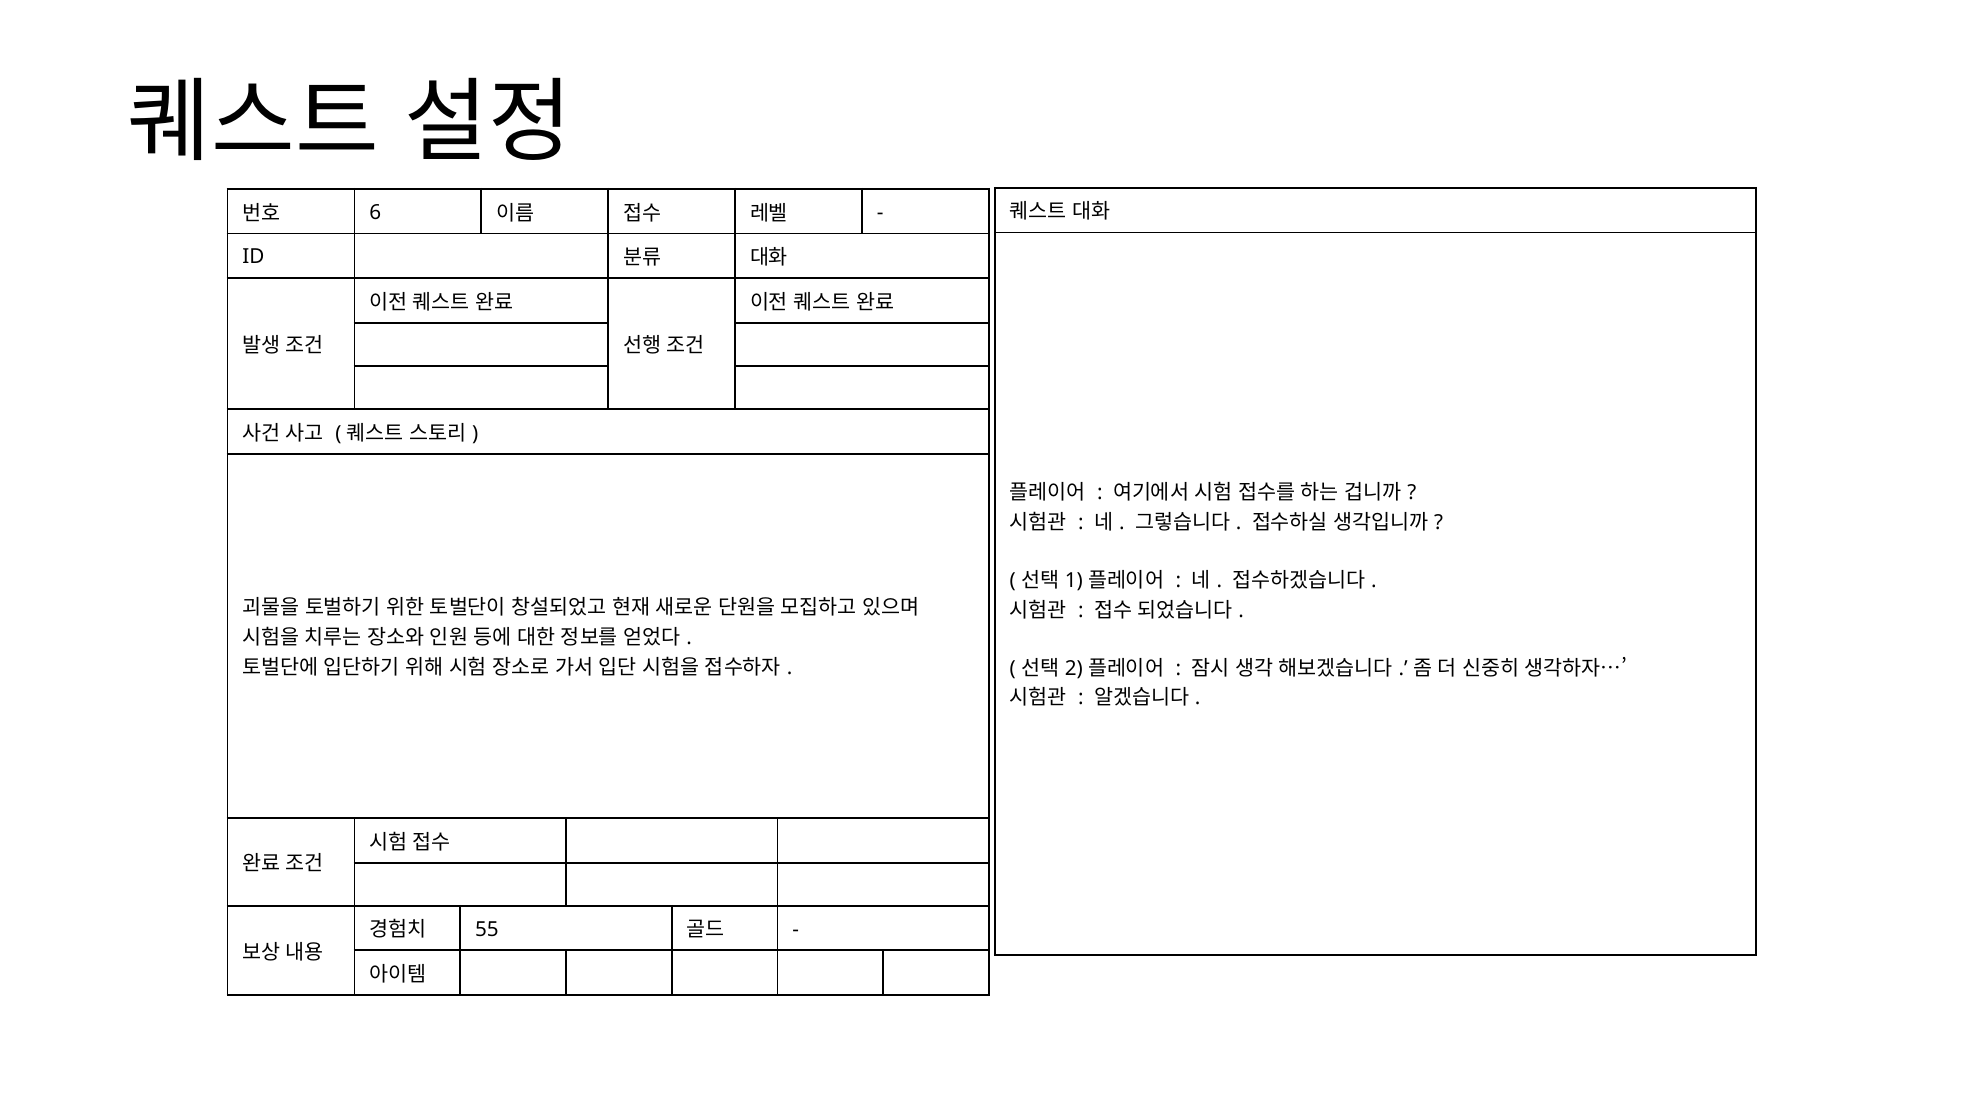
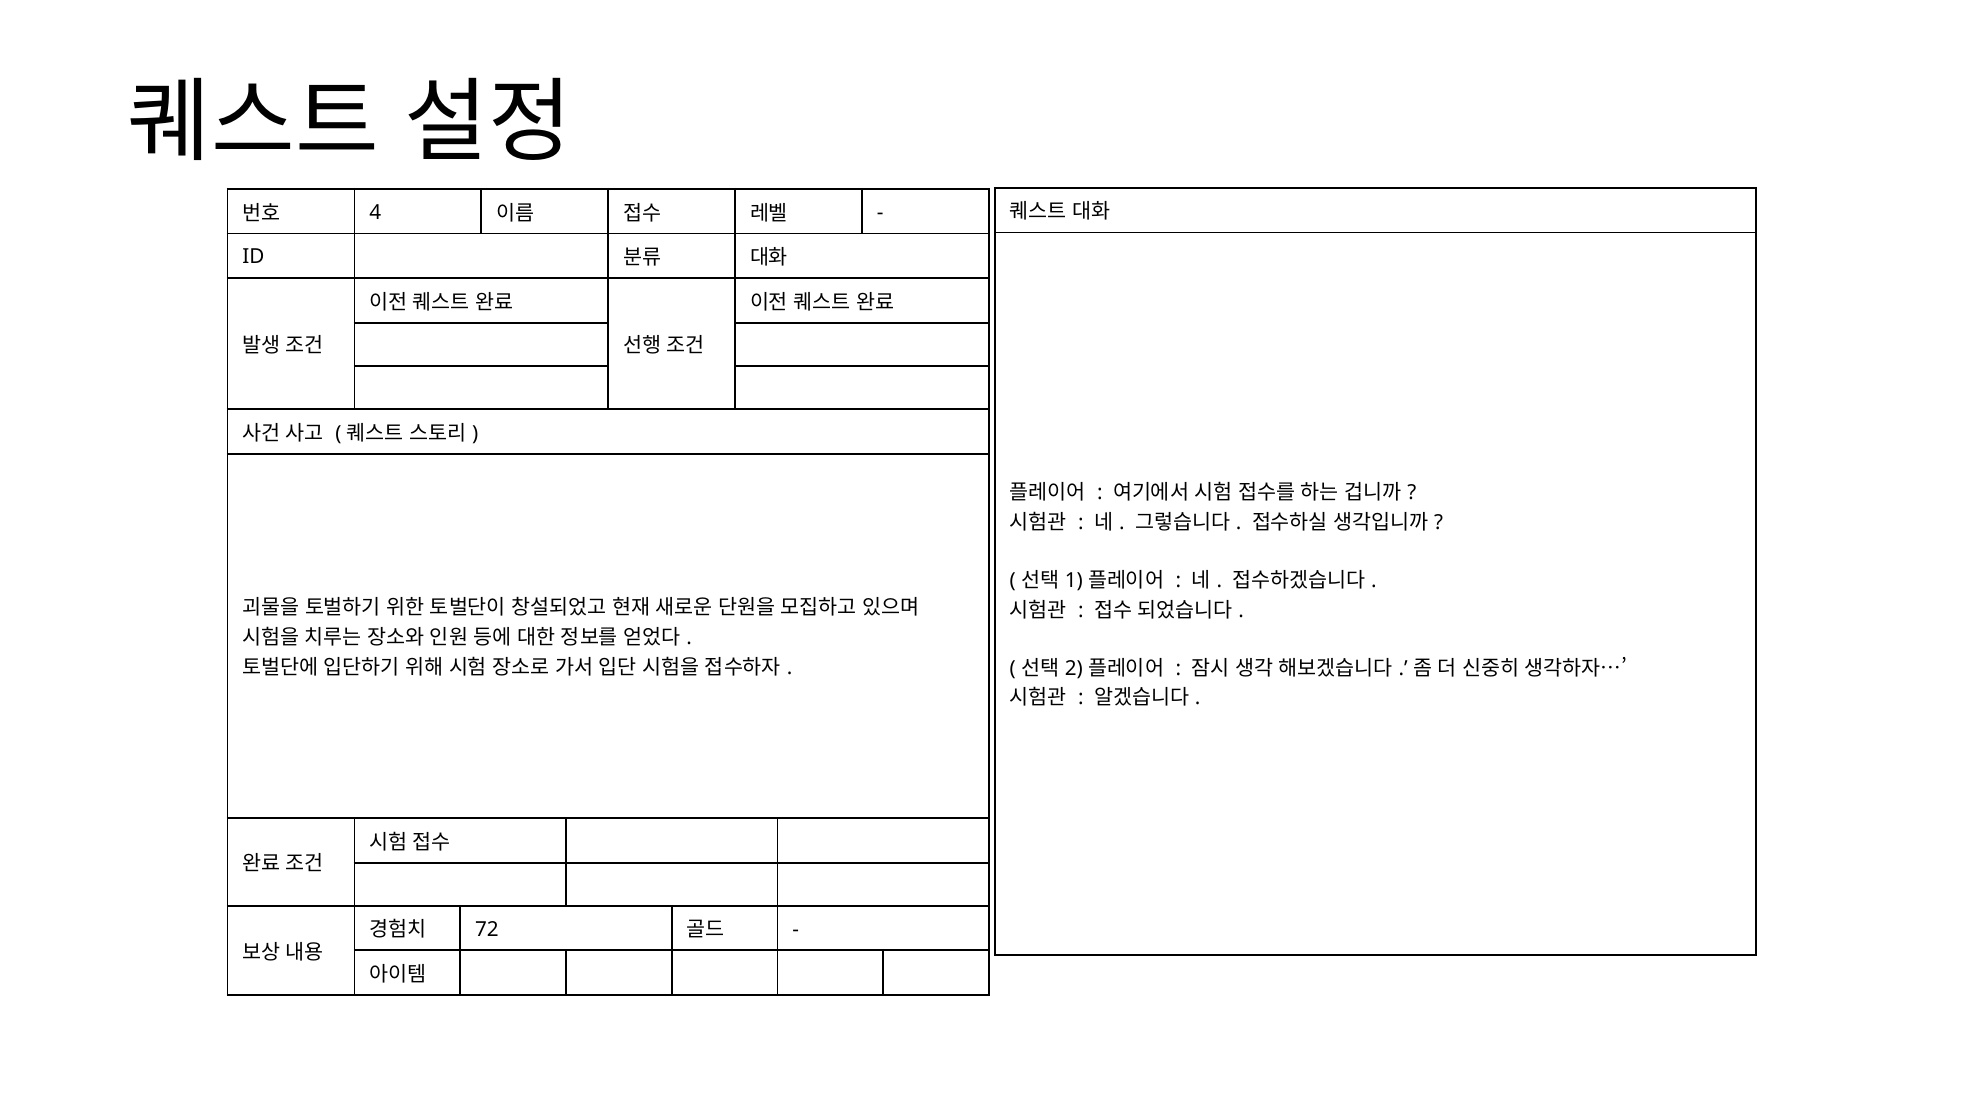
6: 6 -> 4 (375, 212)
55: 55 -> 72 (487, 929)
